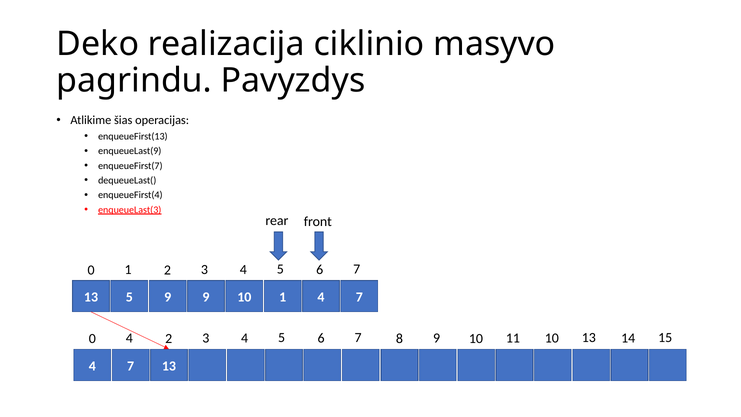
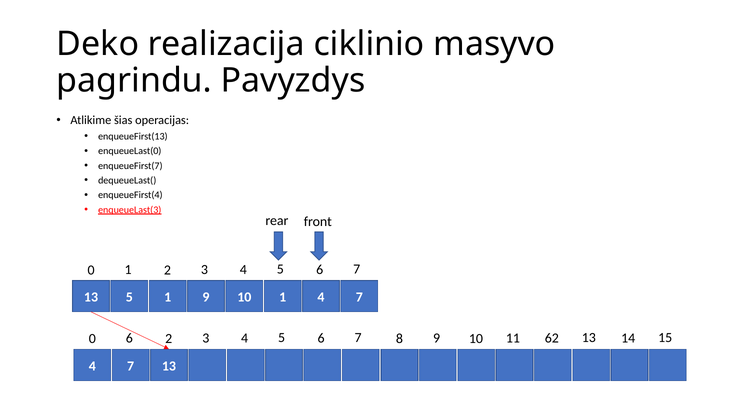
enqueueLast(9: enqueueLast(9 -> enqueueLast(0 (130, 151)
5 9: 9 -> 1 (168, 297)
0 4: 4 -> 6 (129, 338)
11 10: 10 -> 62 (552, 338)
